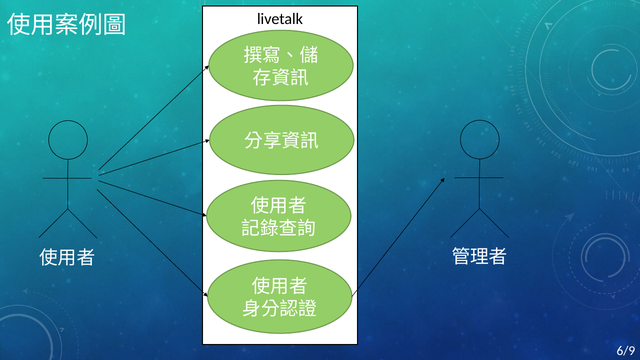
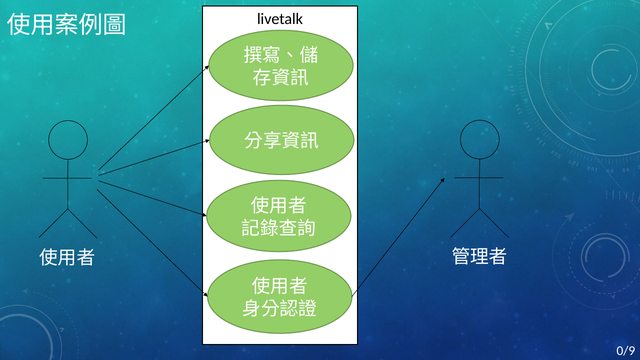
6/9: 6/9 -> 0/9 (626, 351)
